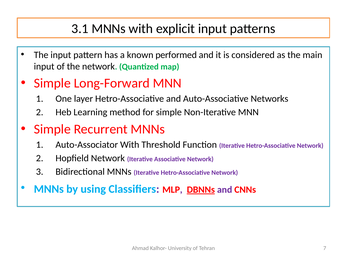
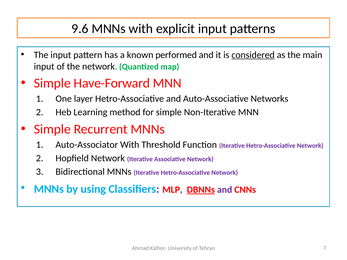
3.1: 3.1 -> 9.6 (80, 29)
considered underline: none -> present (253, 55)
Long-Forward: Long-Forward -> Have-Forward (112, 83)
